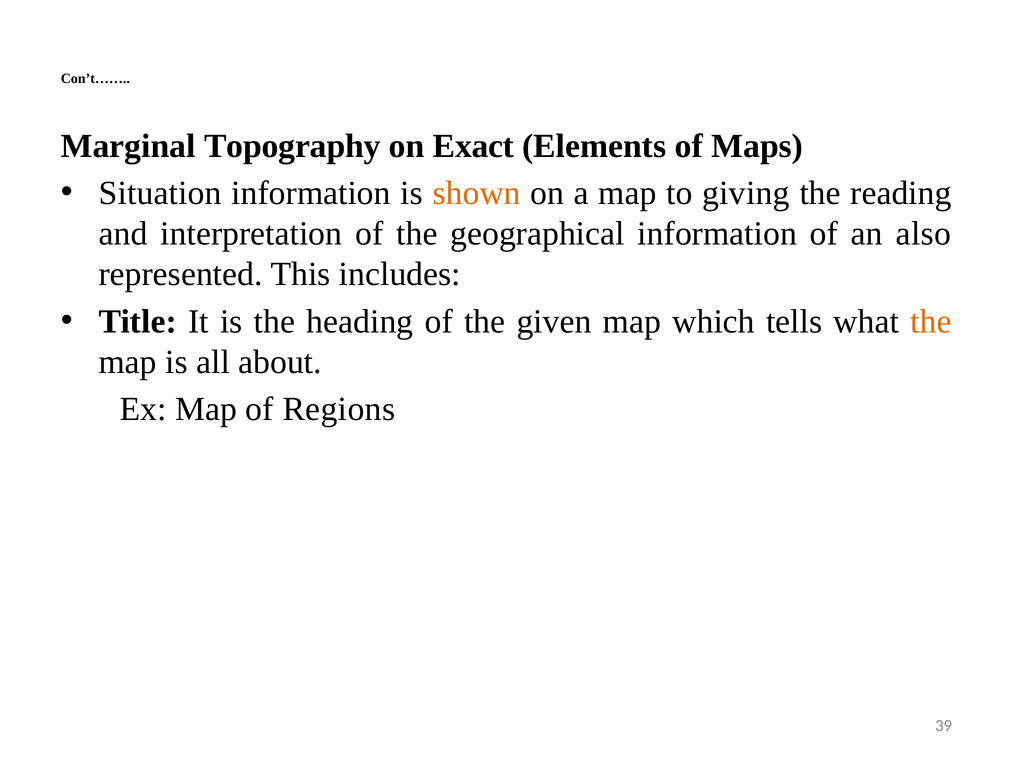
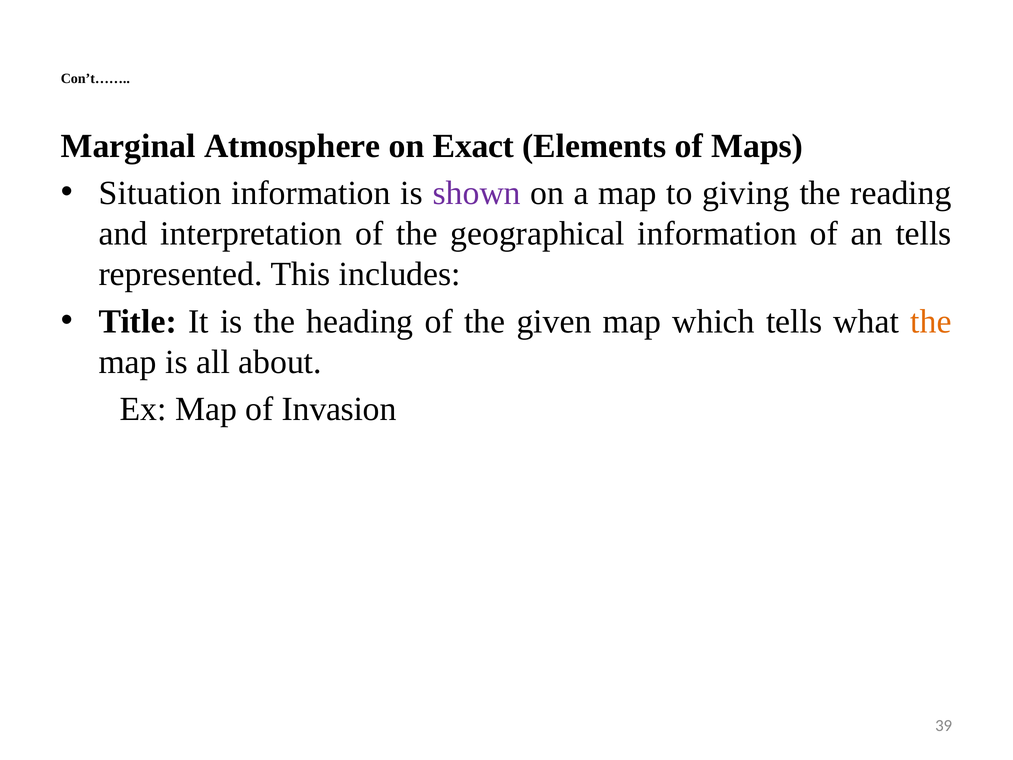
Topography: Topography -> Atmosphere (292, 146)
shown colour: orange -> purple (477, 193)
an also: also -> tells (924, 234)
Regions: Regions -> Invasion (339, 409)
